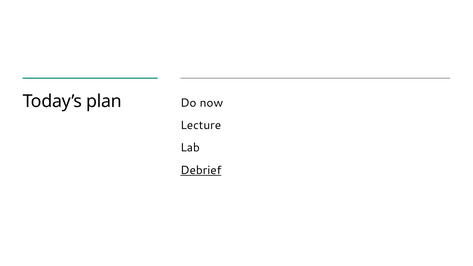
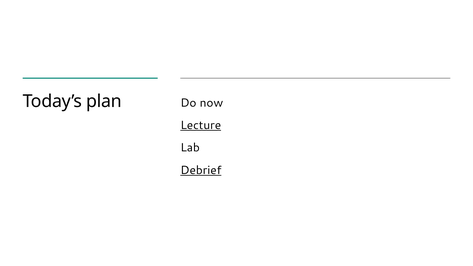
Lecture underline: none -> present (201, 125)
